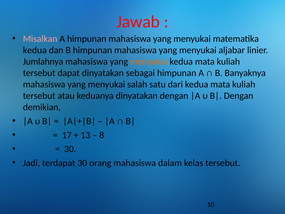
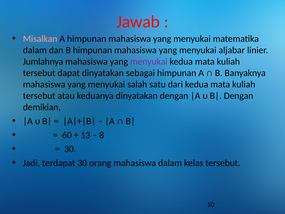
kedua: kedua -> dalam (35, 50)
menyukai colour: orange -> purple (149, 61)
17: 17 -> 60 (67, 135)
